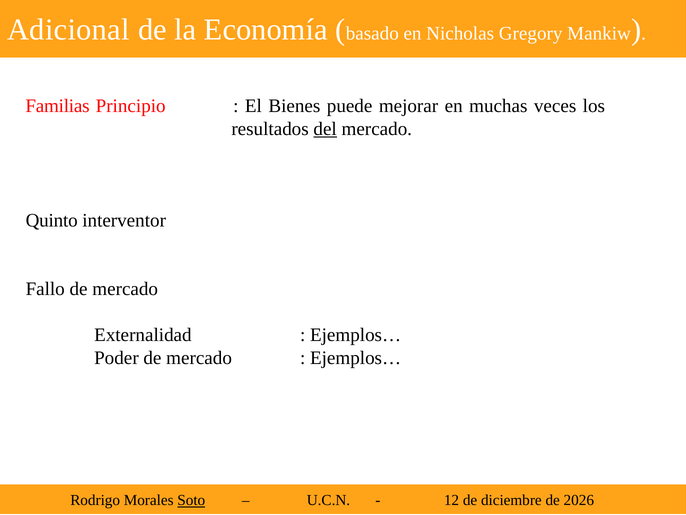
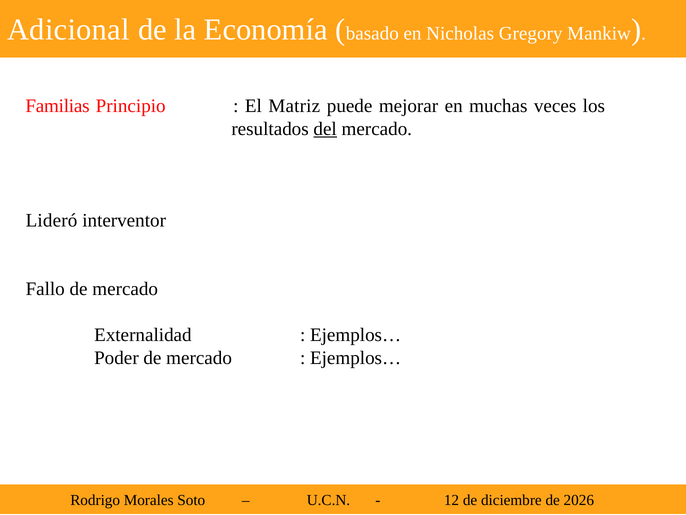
Bienes: Bienes -> Matriz (294, 106)
Quinto: Quinto -> Lideró (51, 220)
Soto underline: present -> none (191, 500)
